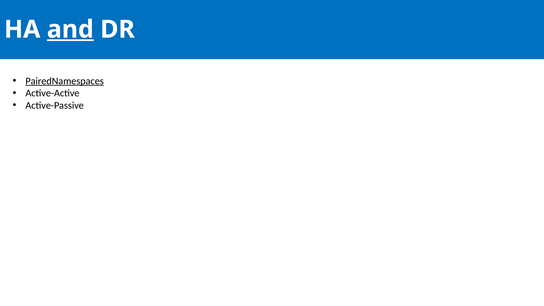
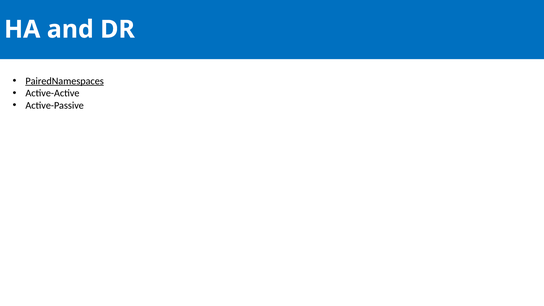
and underline: present -> none (70, 29)
